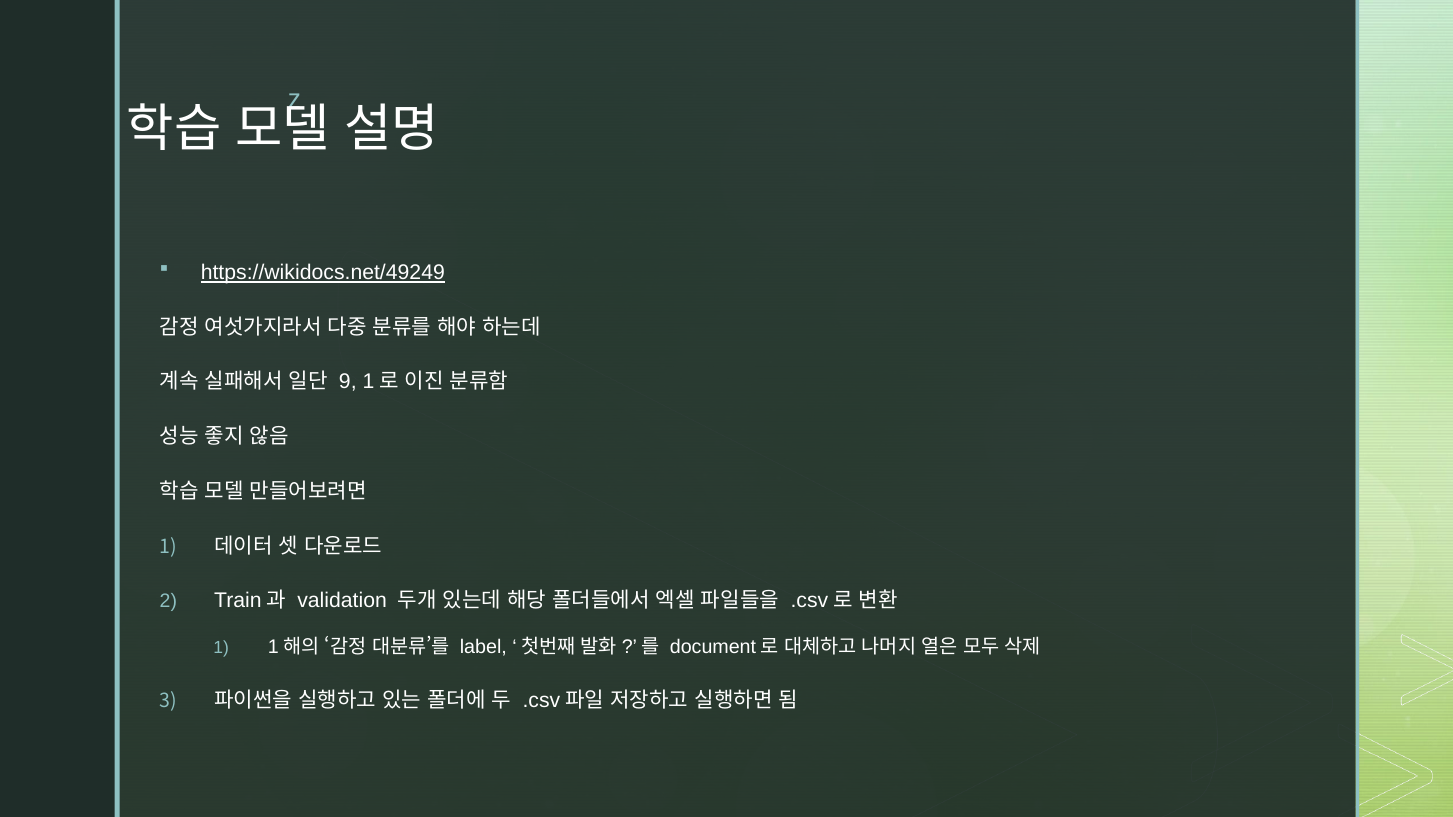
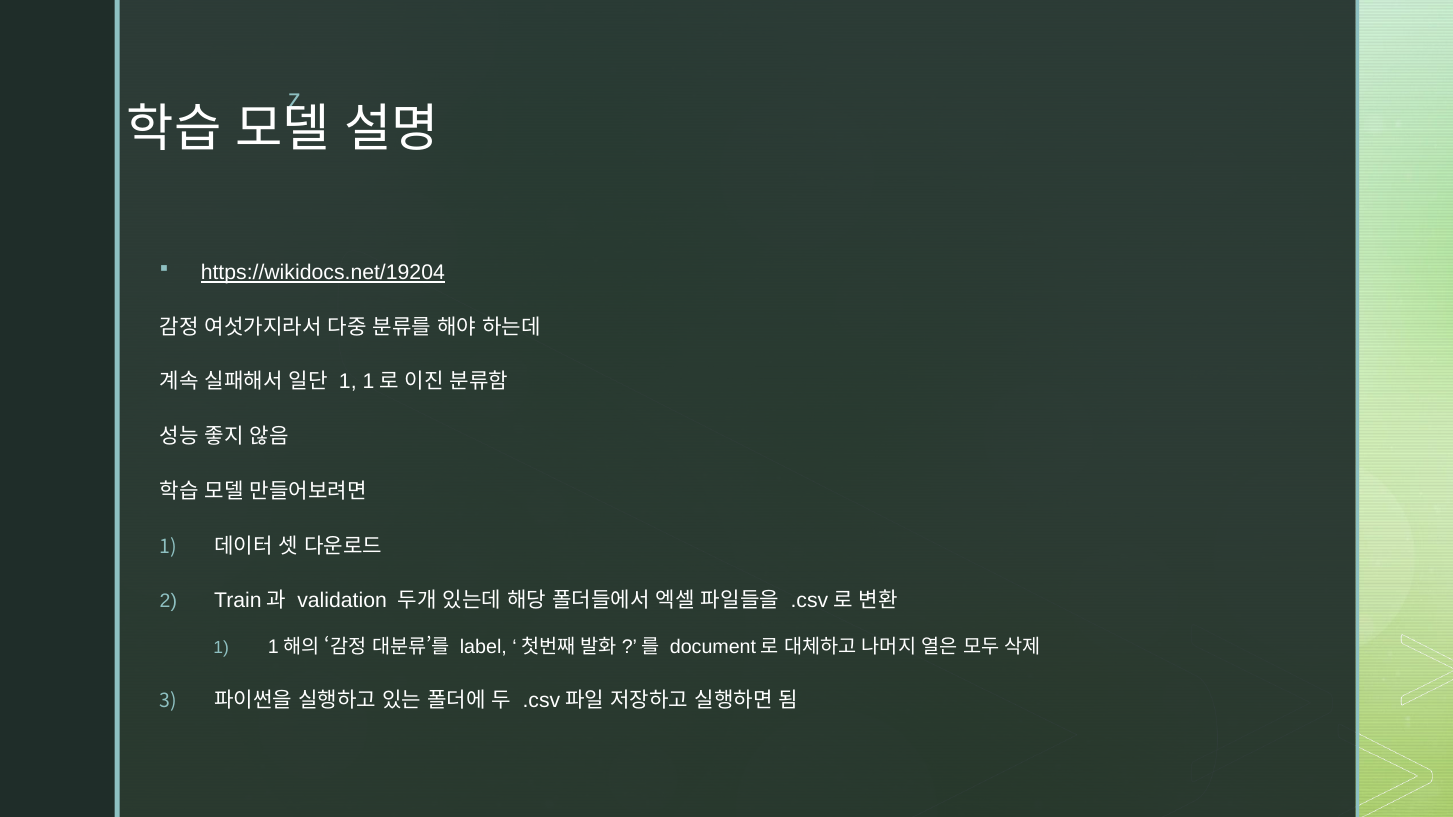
https://wikidocs.net/49249: https://wikidocs.net/49249 -> https://wikidocs.net/19204 (323, 273)
9: 9 -> 1 (348, 382)
